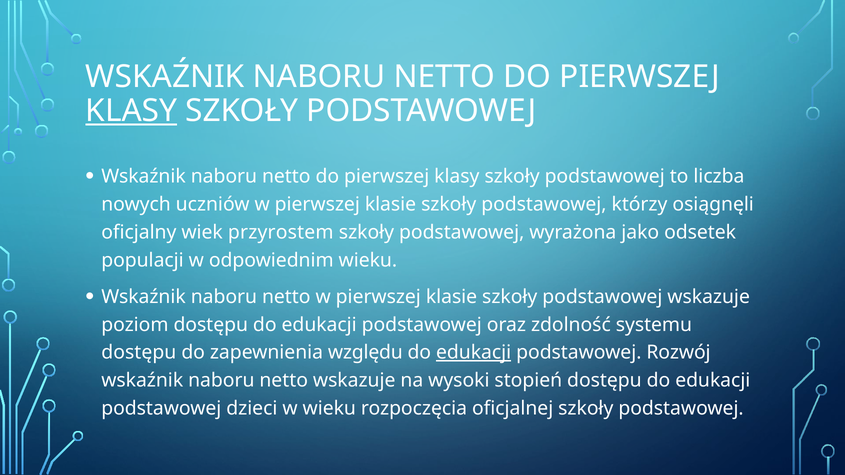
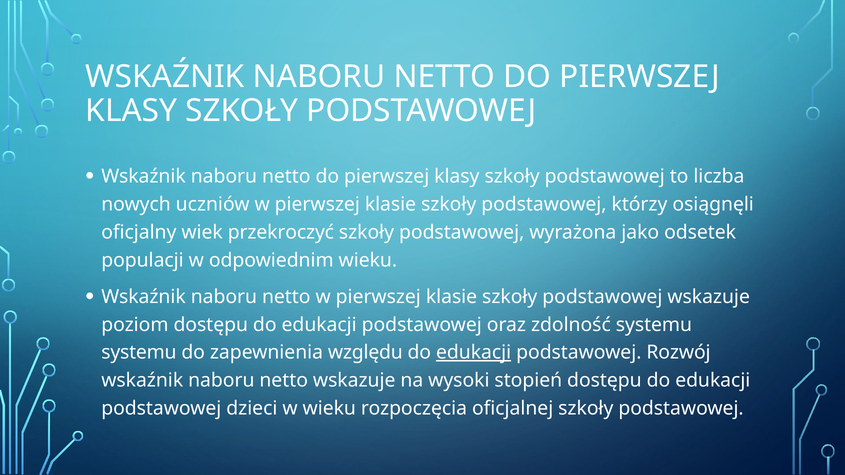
KLASY underline: present -> none (131, 111)
przyrostem: przyrostem -> przekroczyć (281, 232)
dostępu: dostępu -> systemu (139, 353)
